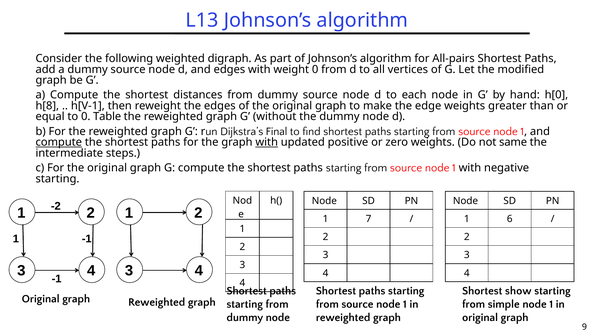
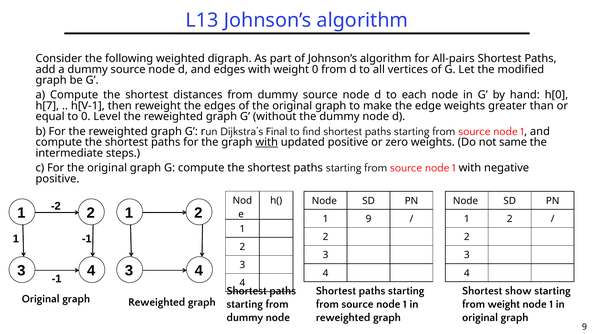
h[8: h[8 -> h[7 (47, 106)
Table: Table -> Level (107, 117)
compute underline: present -> none (59, 142)
starting: starting -> positive (57, 179)
1 7: 7 -> 9 (369, 219)
6: 6 -> 2 (510, 219)
from simple: simple -> weight (504, 304)
